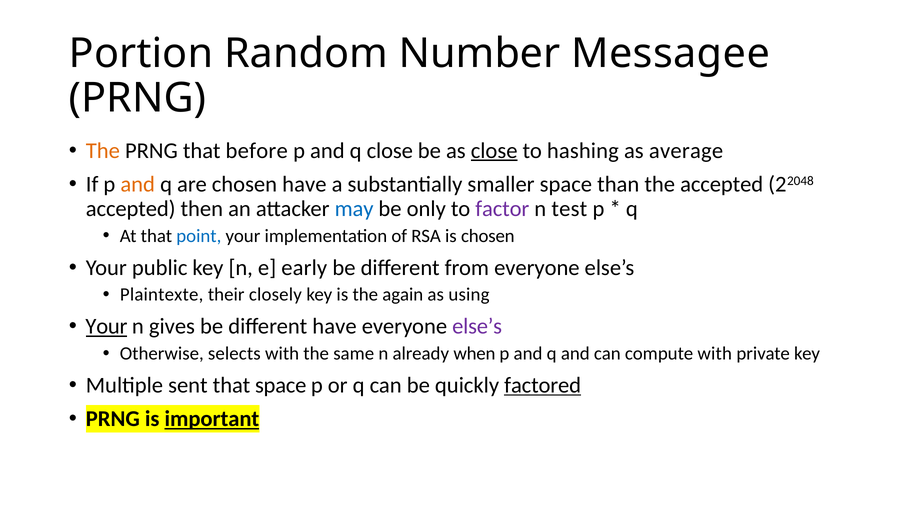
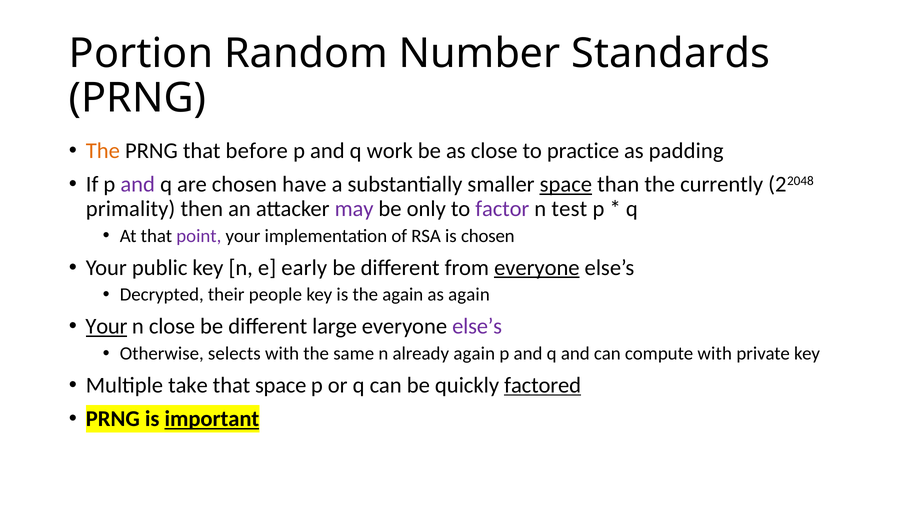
Messagee: Messagee -> Standards (671, 54)
q close: close -> work (390, 151)
close underline: present -> none (494, 151)
hashing: hashing -> practice (583, 151)
average: average -> padding (686, 151)
and colour: orange -> purple (138, 185)
space underline: none -> present (566, 185)
the accepted: accepted -> currently (722, 185)
accepted: accepted -> primality (131, 209)
may colour: blue -> purple (354, 209)
point colour: blue -> purple (199, 236)
everyone underline: none -> present (537, 268)
Plaintexte: Plaintexte -> Decrypted (162, 295)
closely: closely -> people (275, 295)
as using: using -> again (469, 295)
n gives: gives -> close (172, 327)
different have: have -> large (335, 327)
already when: when -> again (474, 354)
sent: sent -> take (188, 386)
